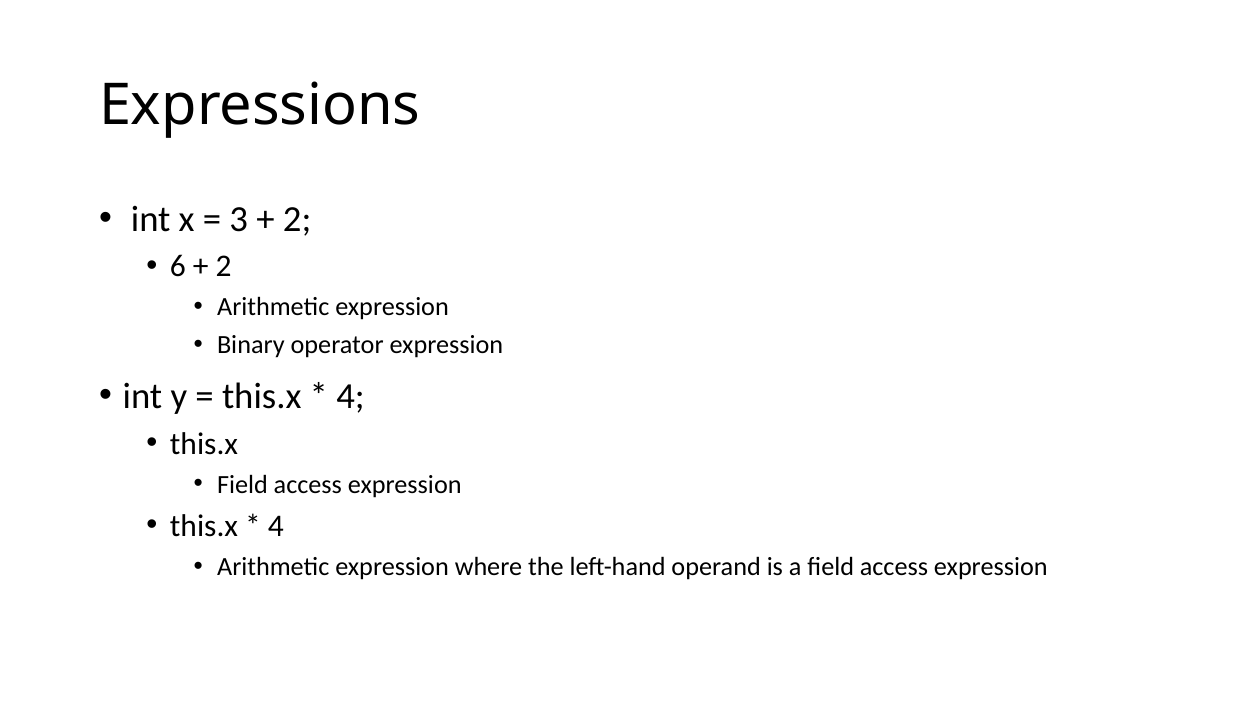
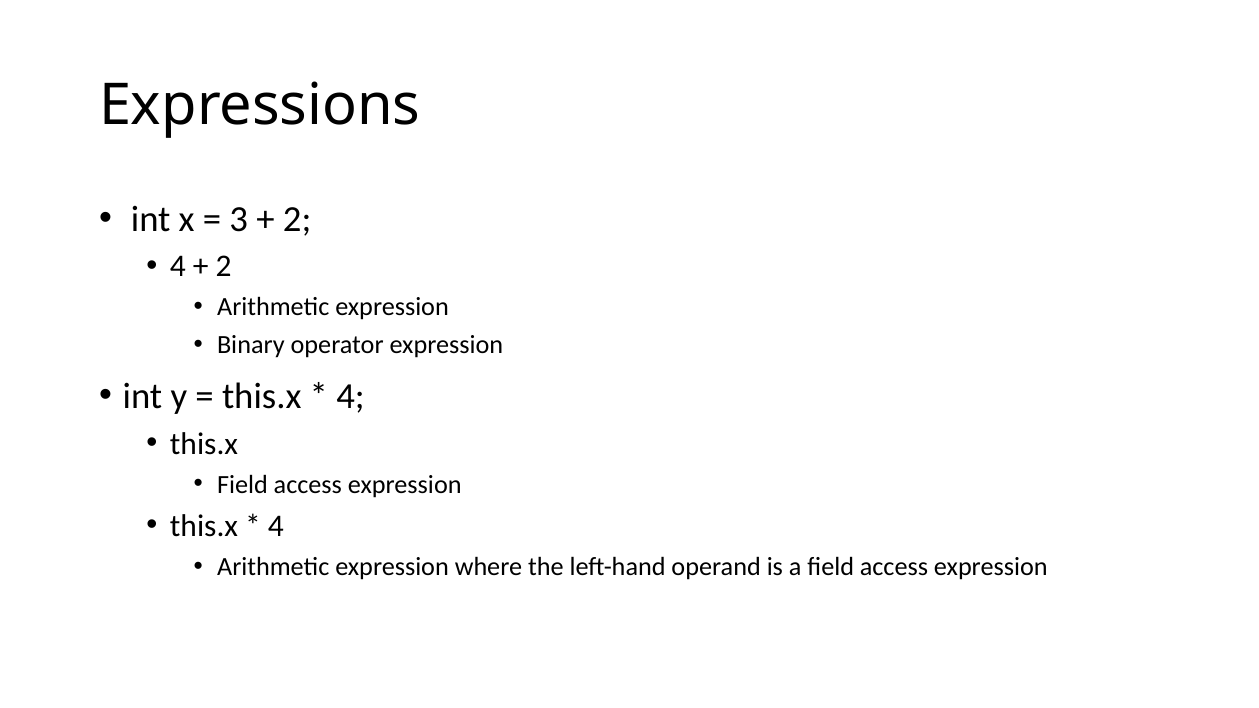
6: 6 -> 4 (178, 266)
